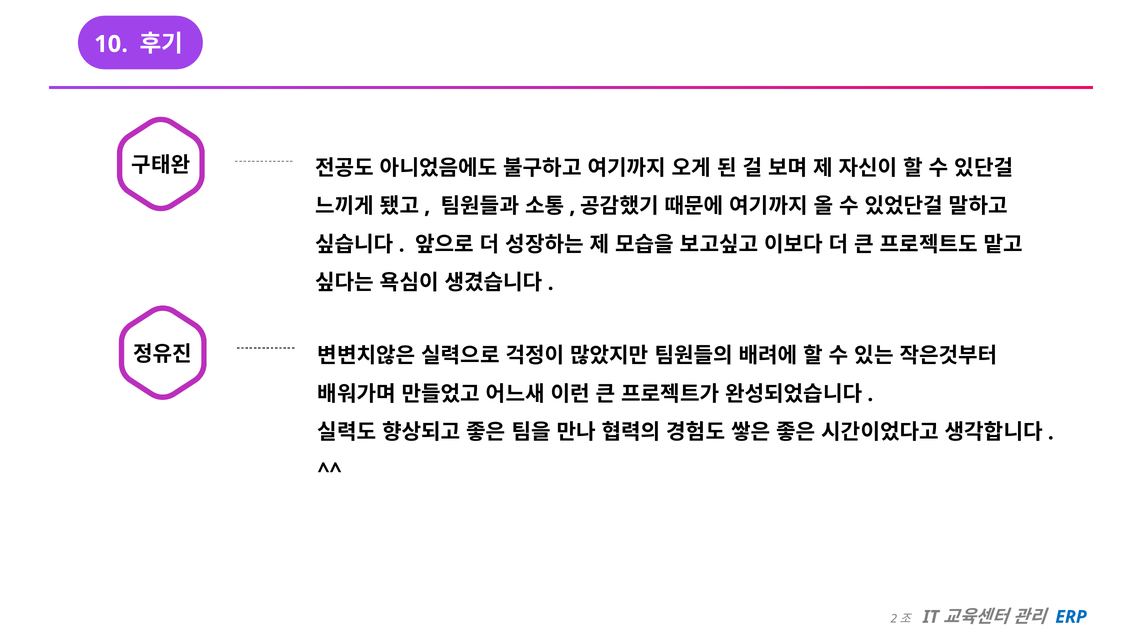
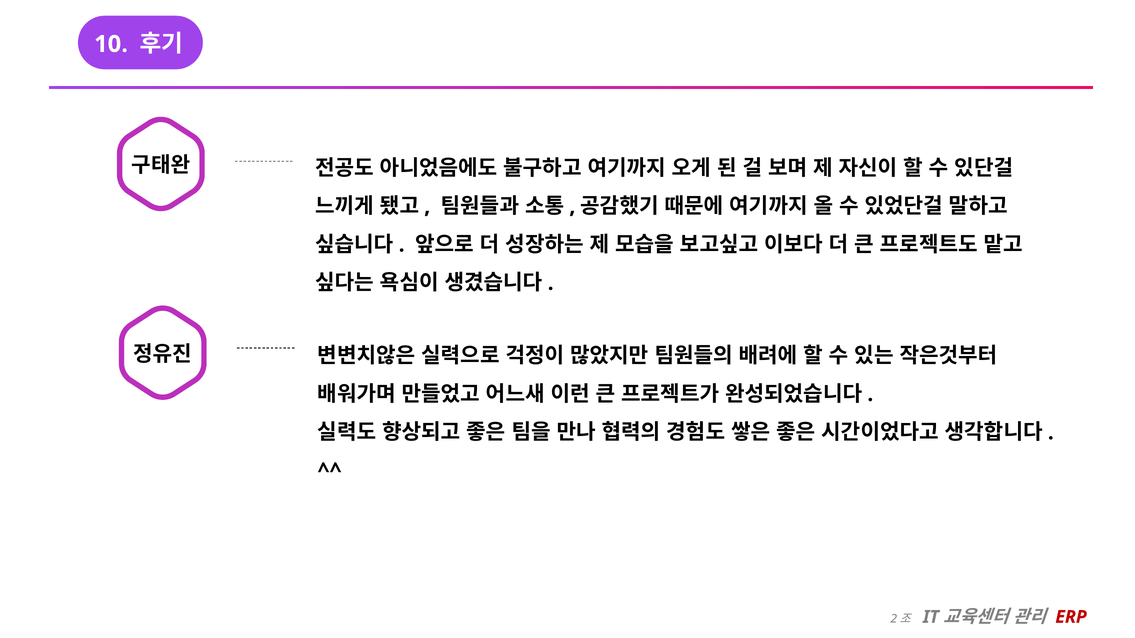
ERP colour: blue -> red (1071, 617)
